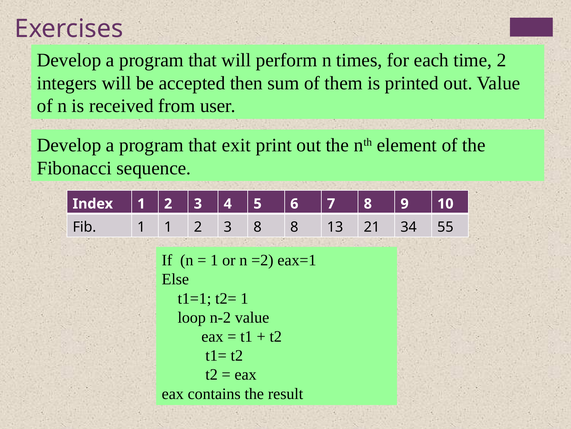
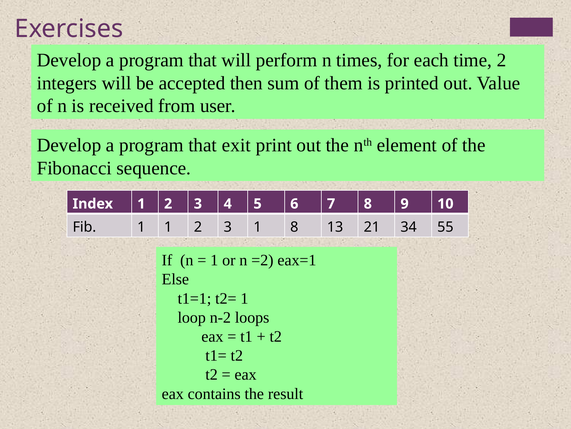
3 8: 8 -> 1 (258, 227)
n-2 value: value -> loops (252, 317)
